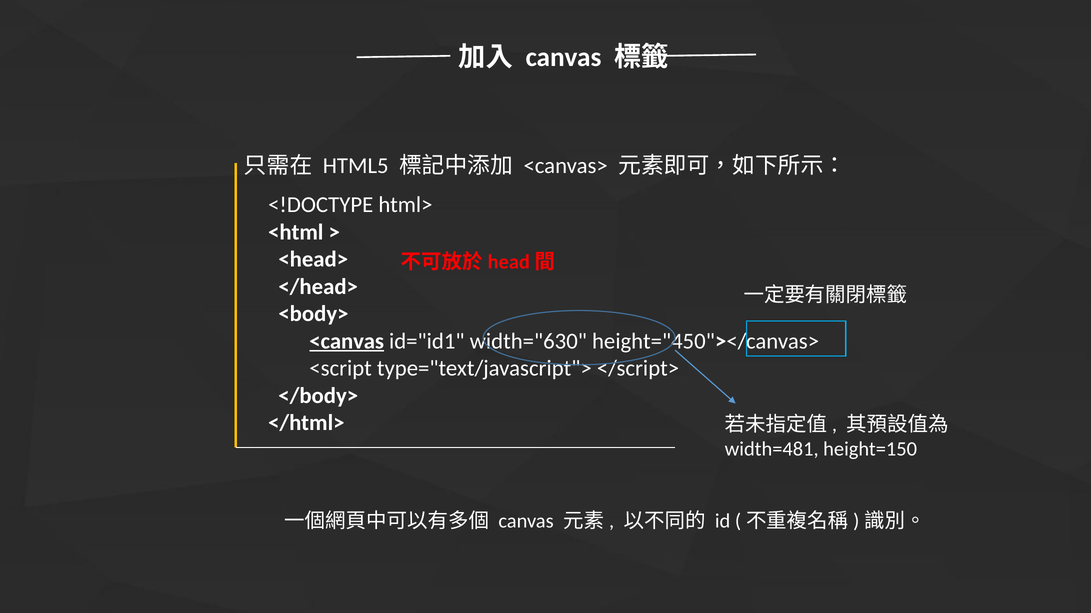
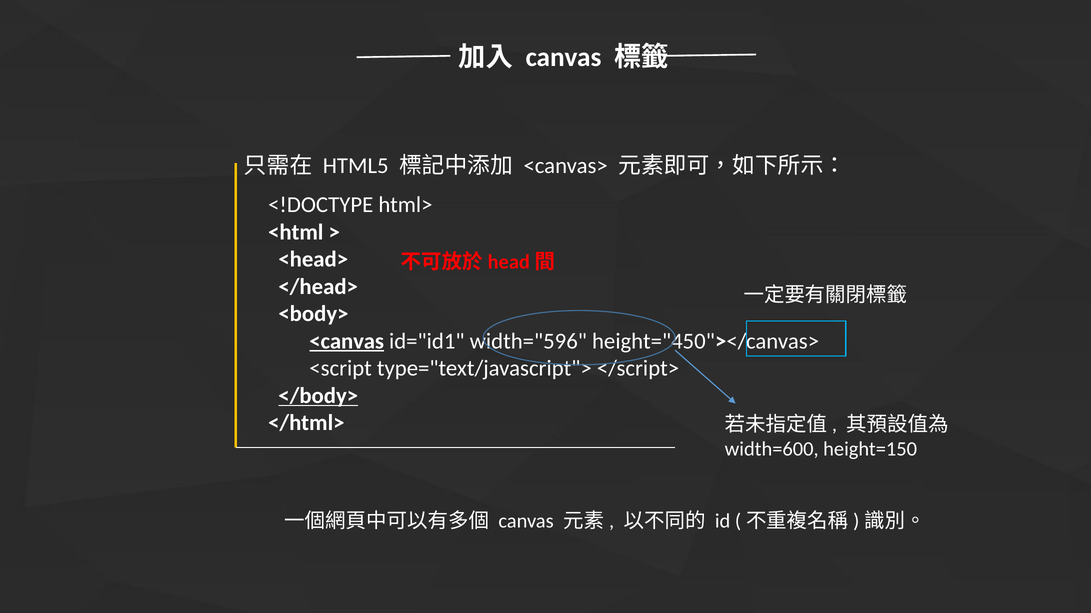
width="630: width="630 -> width="596 (528, 342)
</body> underline: none -> present (318, 396)
width=481: width=481 -> width=600 (772, 450)
